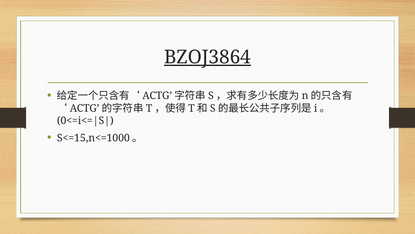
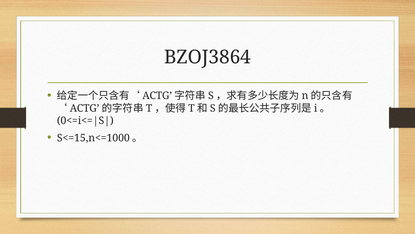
BZOJ3864 underline: present -> none (207, 57)
